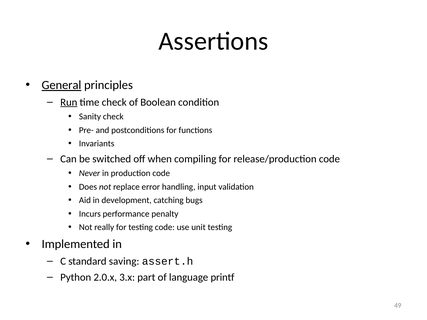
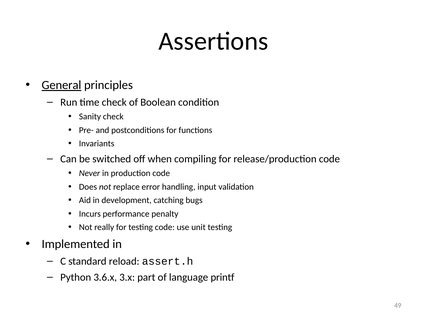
Run underline: present -> none (69, 102)
saving: saving -> reload (124, 261)
2.0.x: 2.0.x -> 3.6.x (105, 278)
